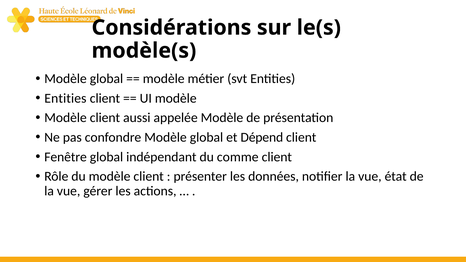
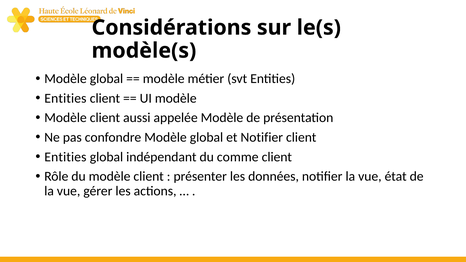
et Dépend: Dépend -> Notifier (262, 137)
Fenêtre: Fenêtre -> Entities (65, 157)
